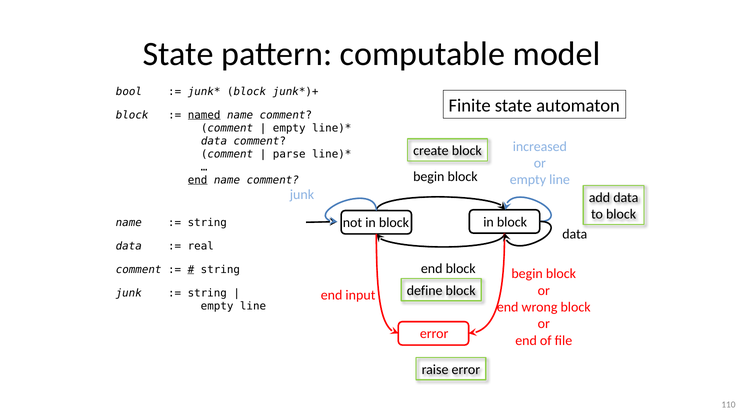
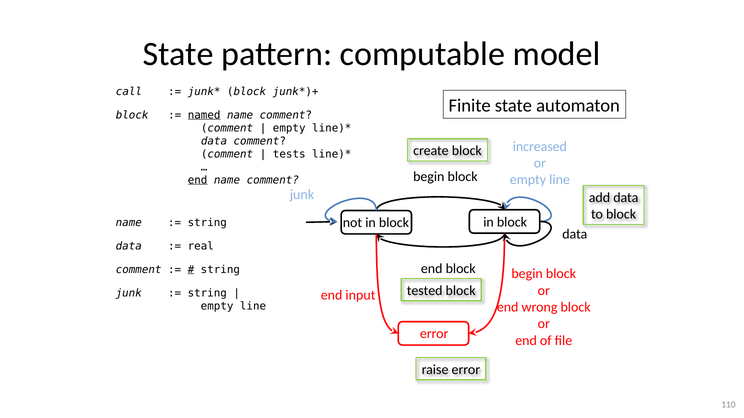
bool: bool -> call (129, 92)
parse: parse -> tests (289, 154)
define: define -> tested (425, 291)
